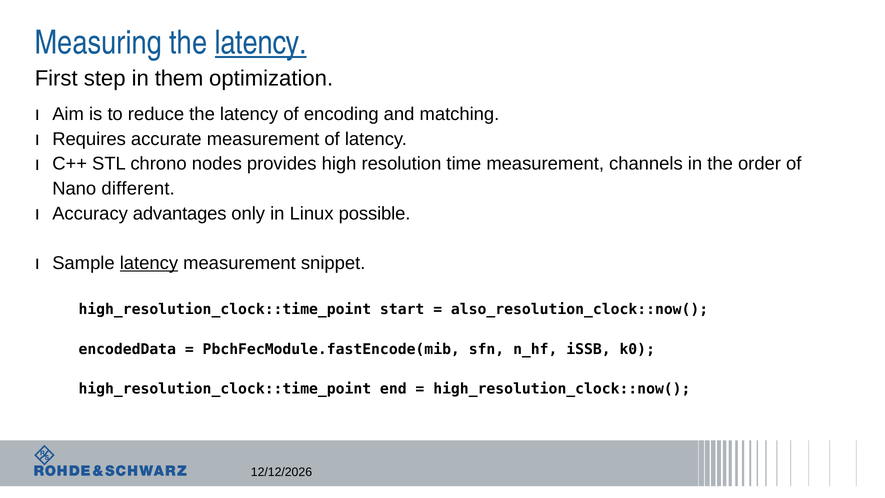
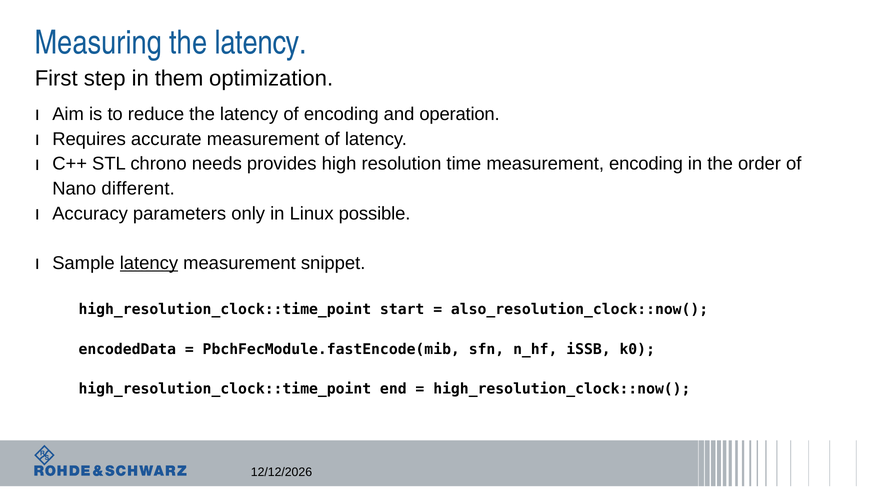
latency underline: present -> none (261, 43)
matching: matching -> operation (460, 114)
nodes: nodes -> needs (217, 164)
measurement channels: channels -> encoding (646, 164)
advantages: advantages -> parameters (180, 213)
